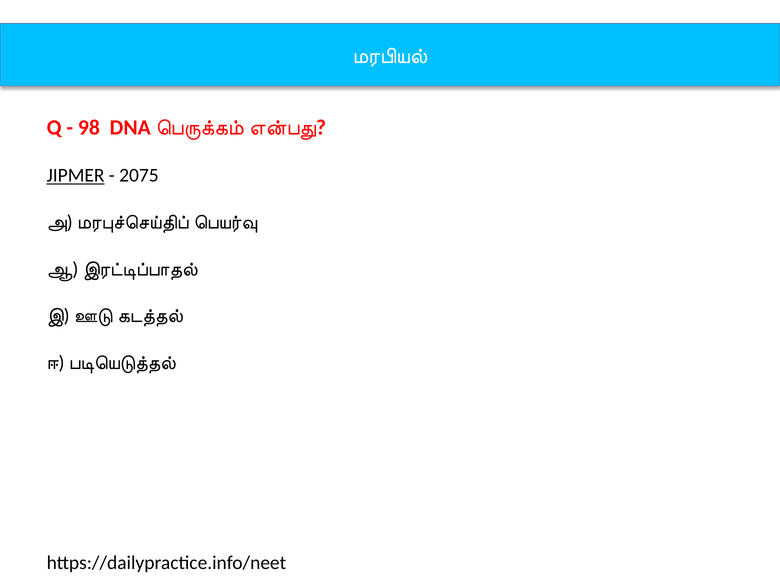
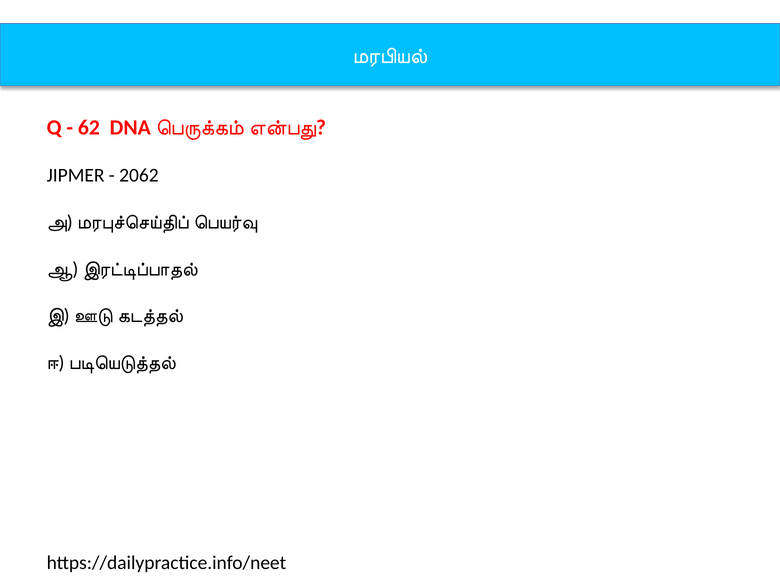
98: 98 -> 62 (89, 128)
JIPMER underline: present -> none (76, 176)
2075: 2075 -> 2062 (139, 176)
